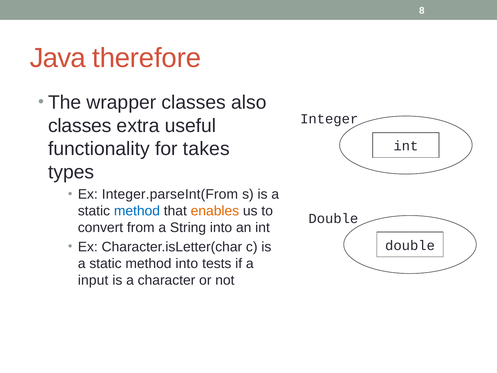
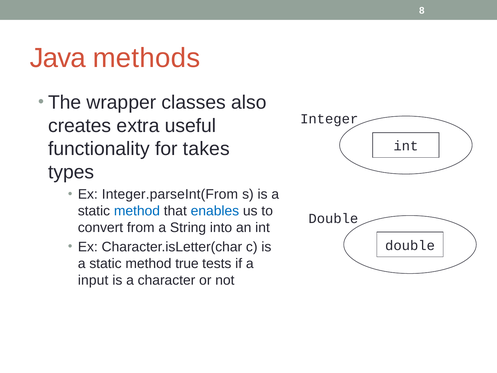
therefore: therefore -> methods (146, 58)
classes: classes -> creates (80, 126)
enables colour: orange -> blue (215, 211)
method into: into -> true (187, 263)
